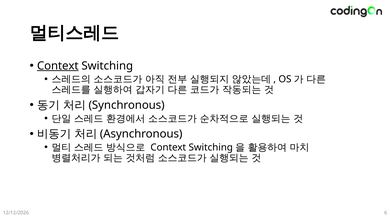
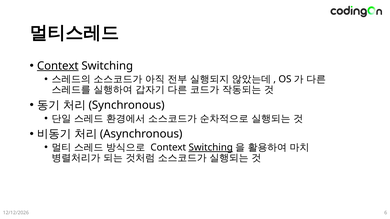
Switching underline: none -> present (211, 148)
